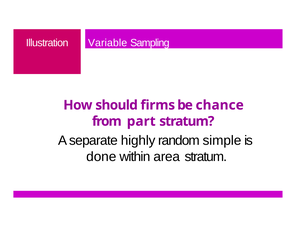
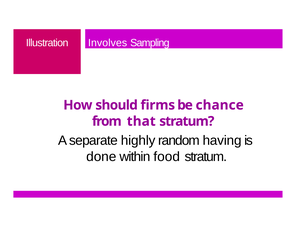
Variable: Variable -> Involves (108, 43)
part: part -> that (141, 121)
simple: simple -> having (222, 140)
area: area -> food (167, 156)
